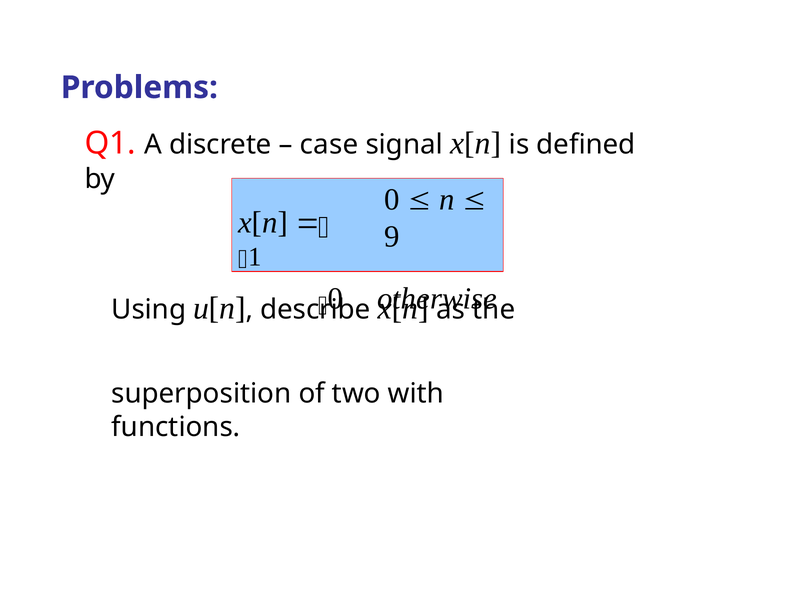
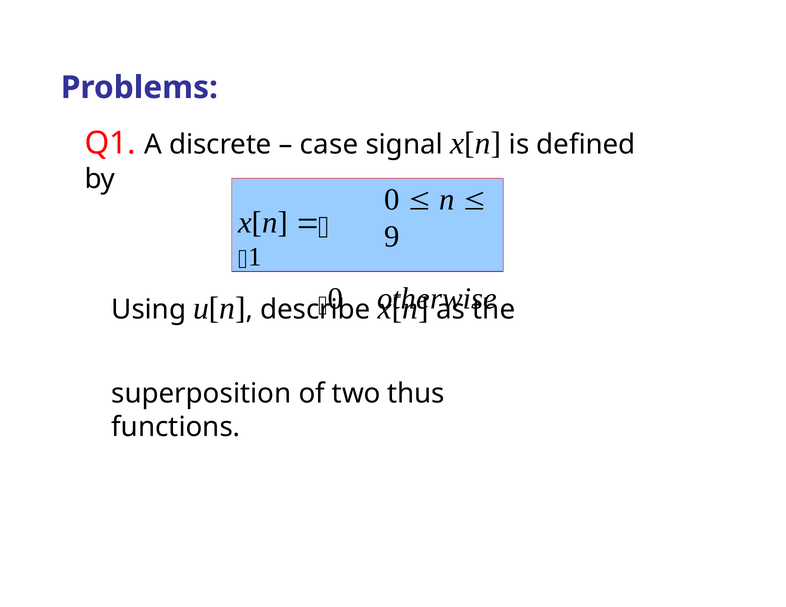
with: with -> thus (416, 394)
